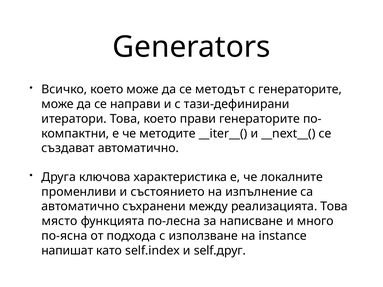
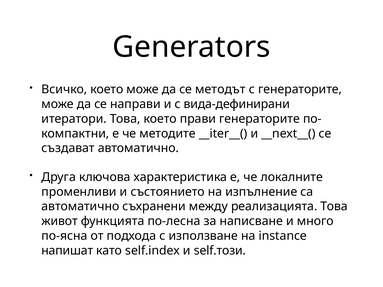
тази-дефинирани: тази-дефинирани -> вида-дефинирани (237, 104)
място: място -> живот (60, 221)
self.друг: self.друг -> self.този (220, 251)
